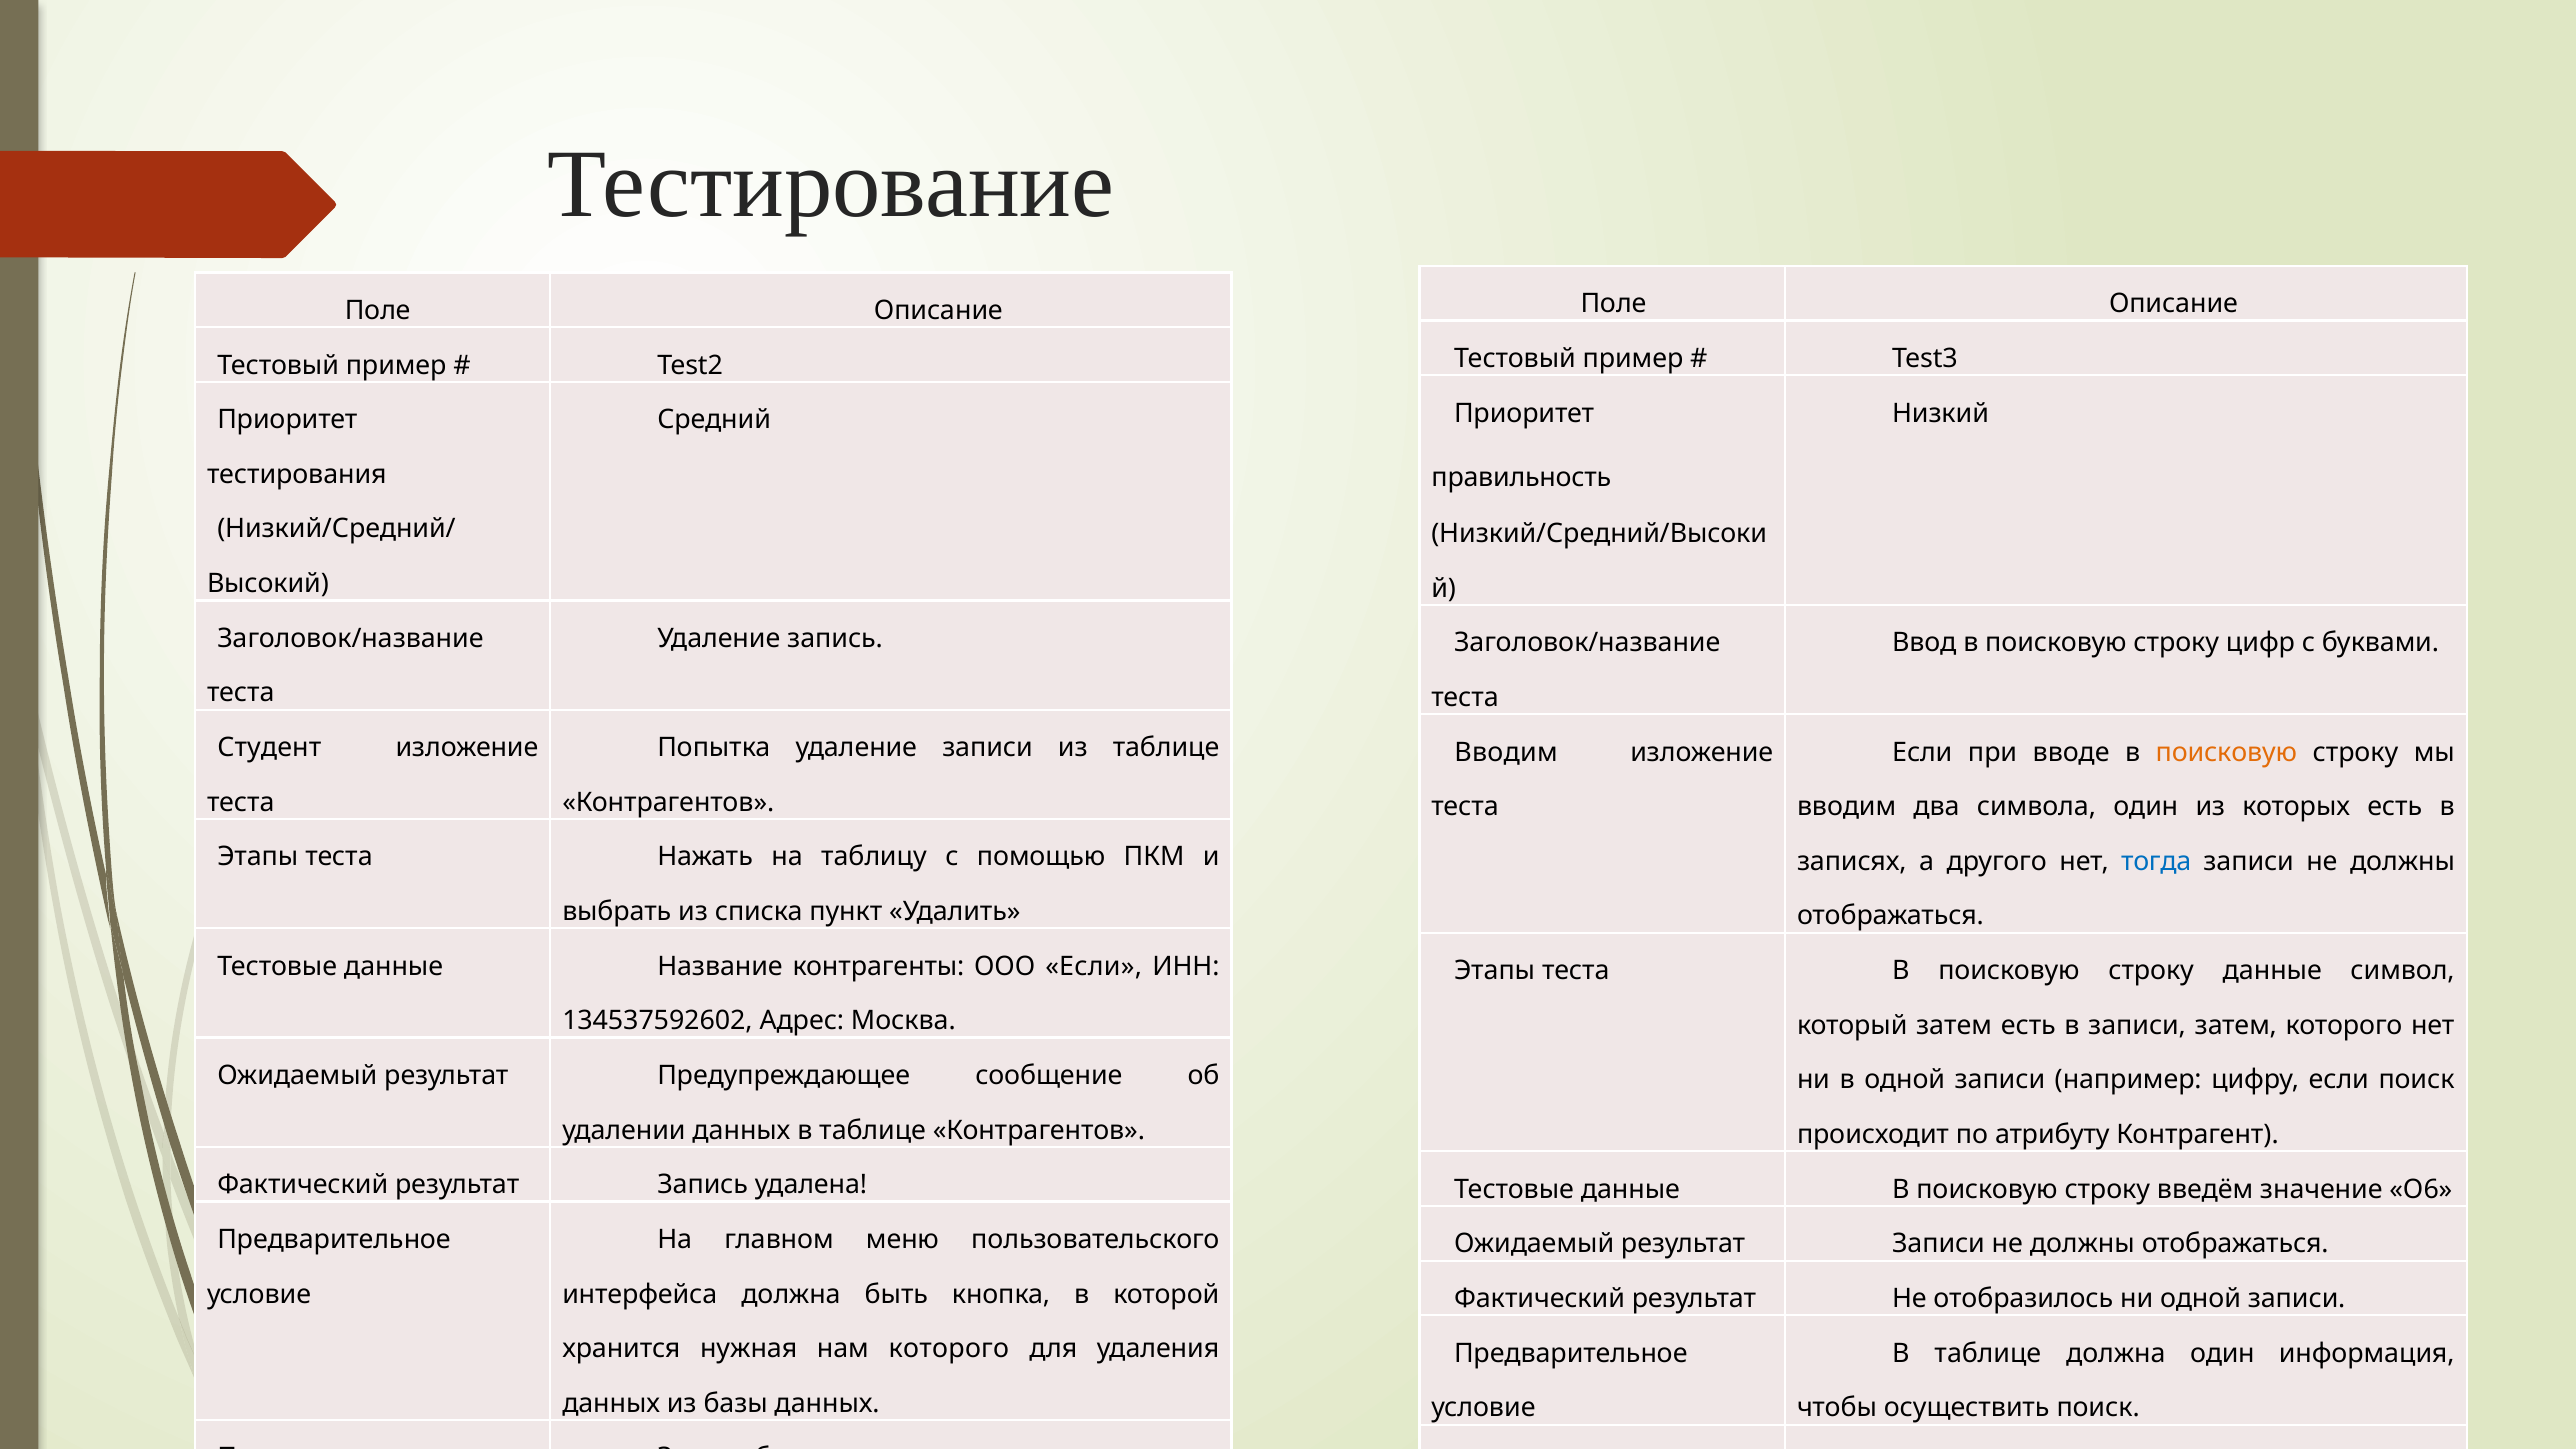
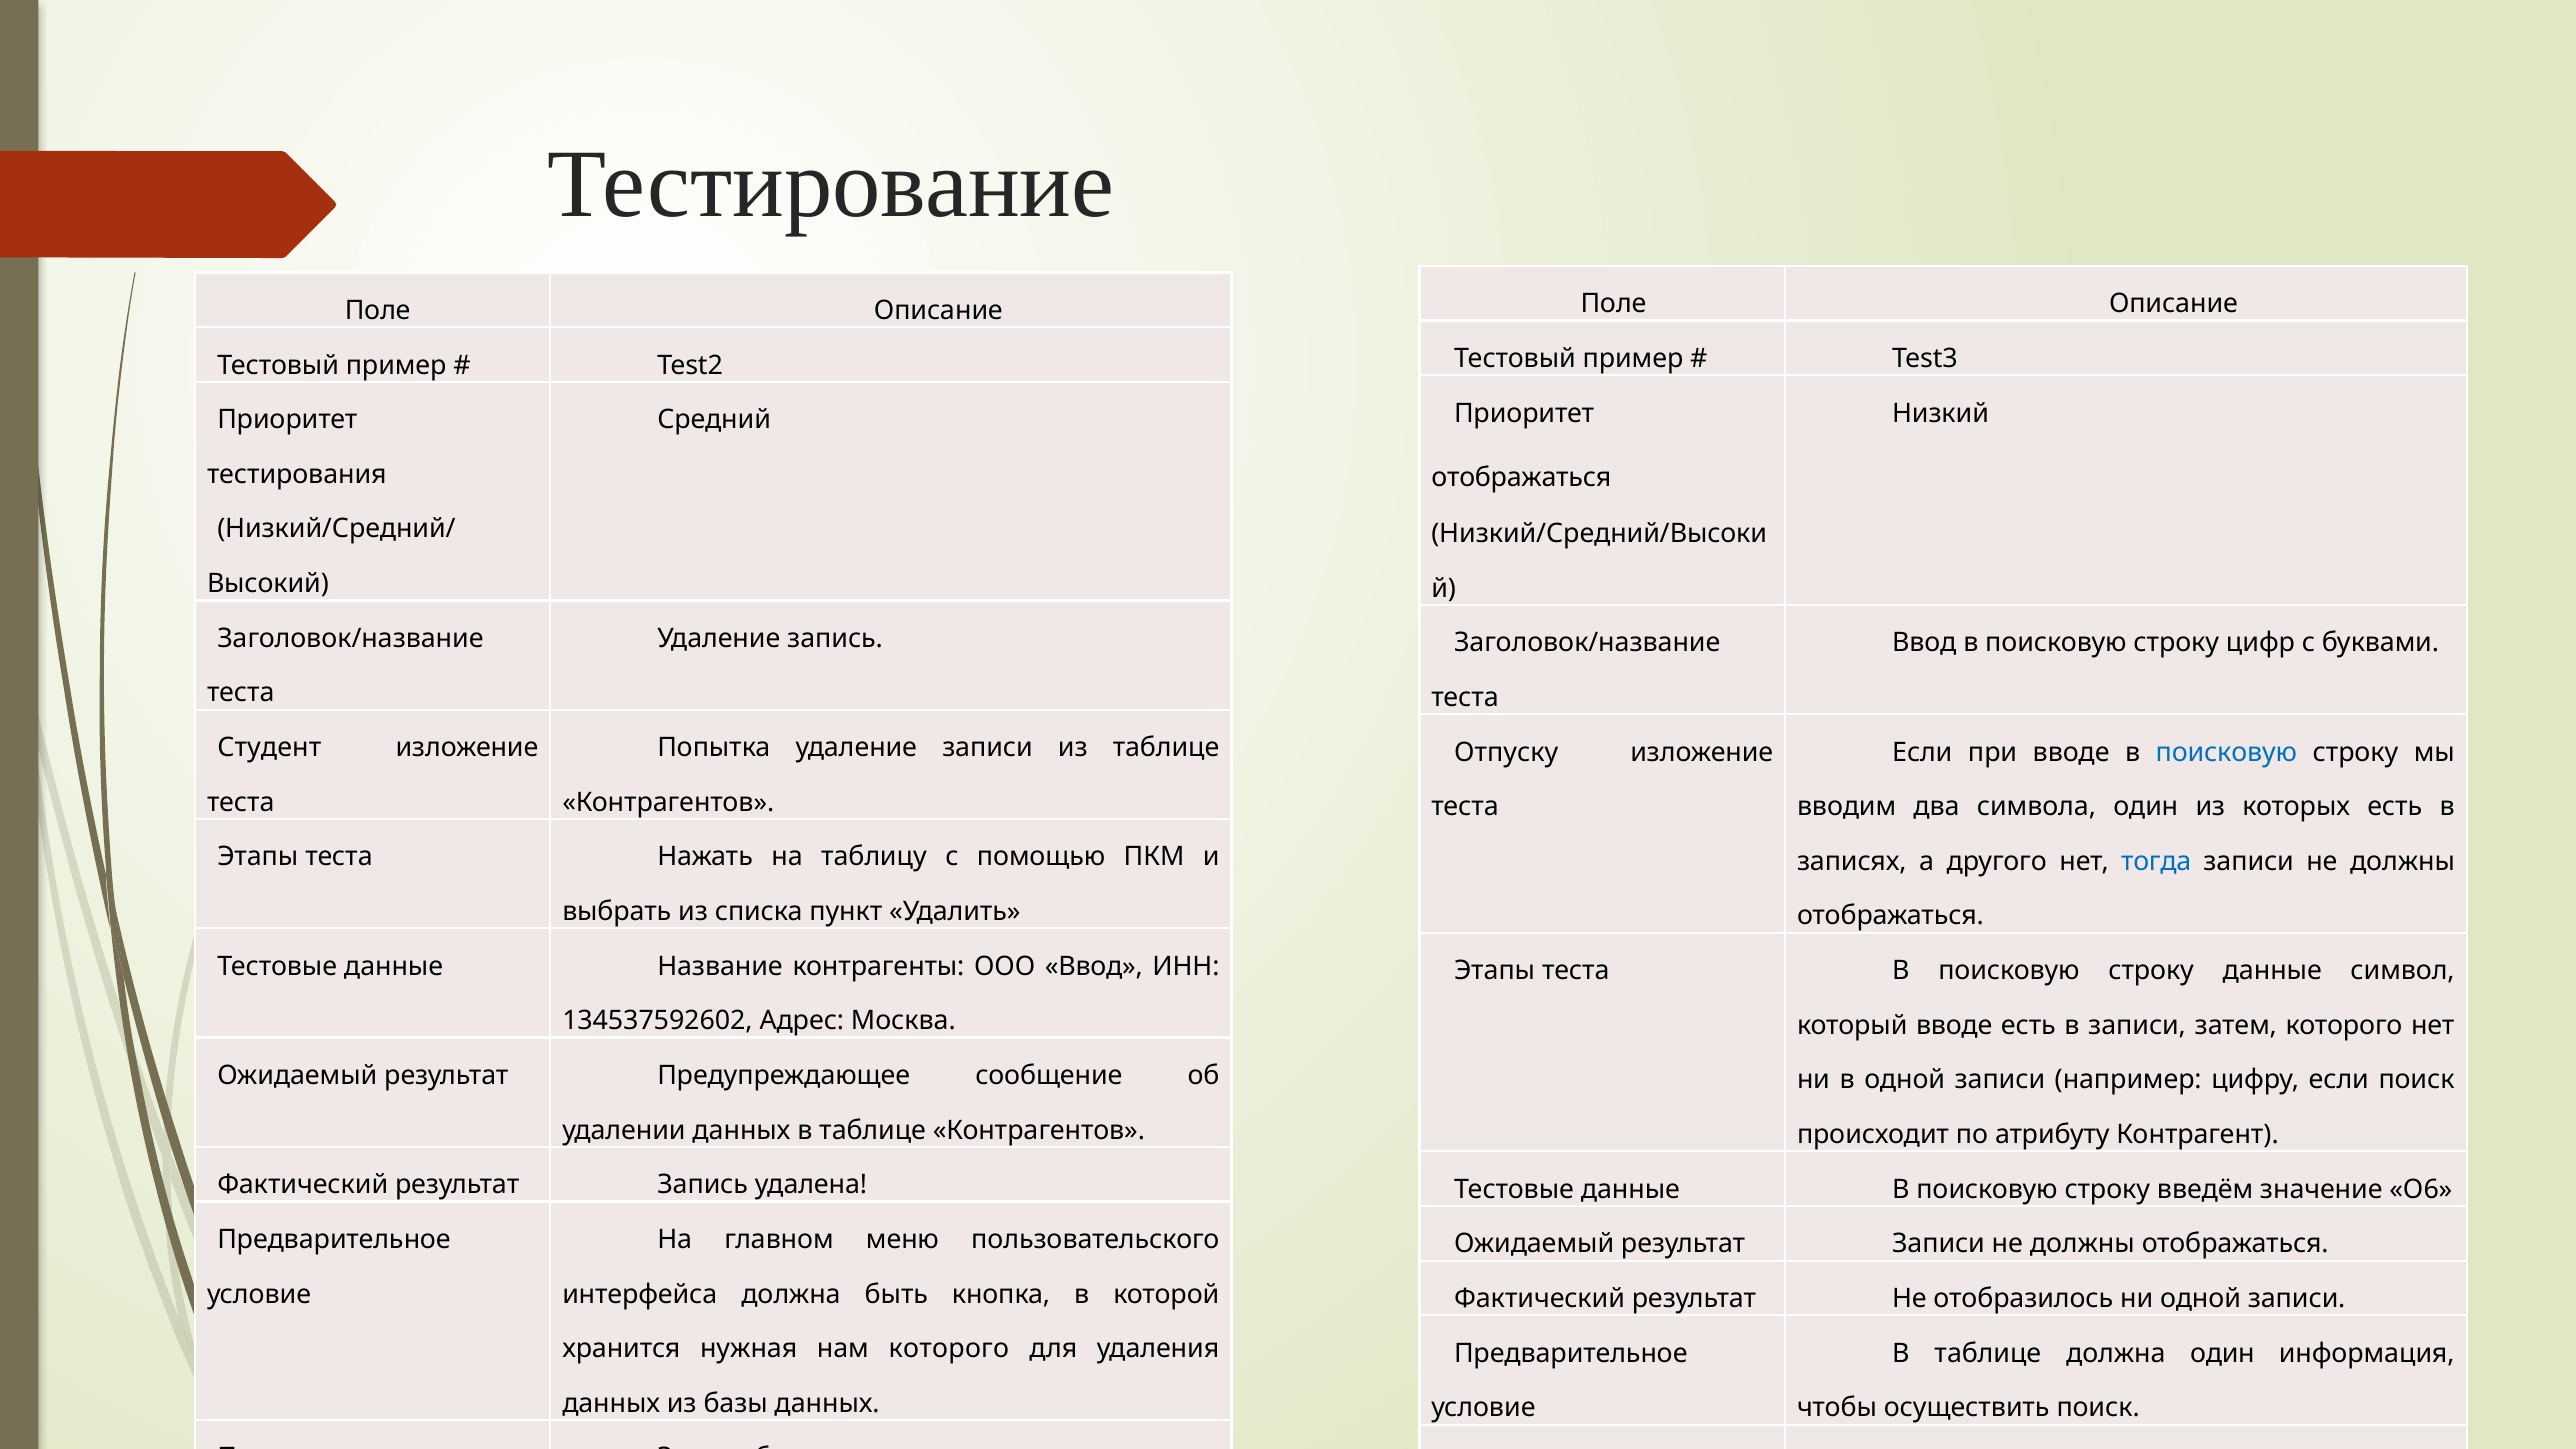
правильность: правильность -> отображаться (1521, 477)
Вводим: Вводим -> Отпуску (1506, 752)
поисковую colour: orange -> blue (2226, 752)
ООО Если: Если -> Ввод (1094, 966)
который затем: затем -> вводе (1954, 1025)
